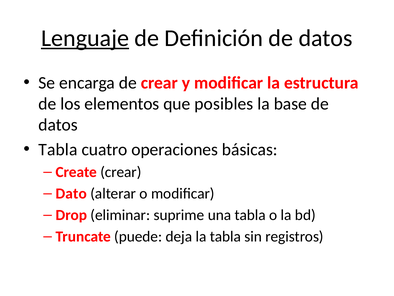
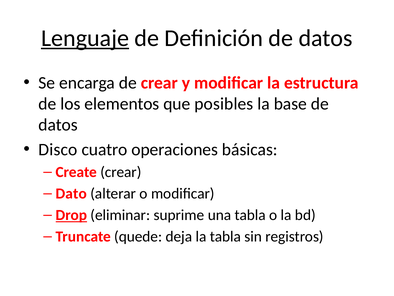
Tabla: Tabla -> Disco (58, 149)
Drop underline: none -> present (71, 215)
puede: puede -> quede (138, 236)
